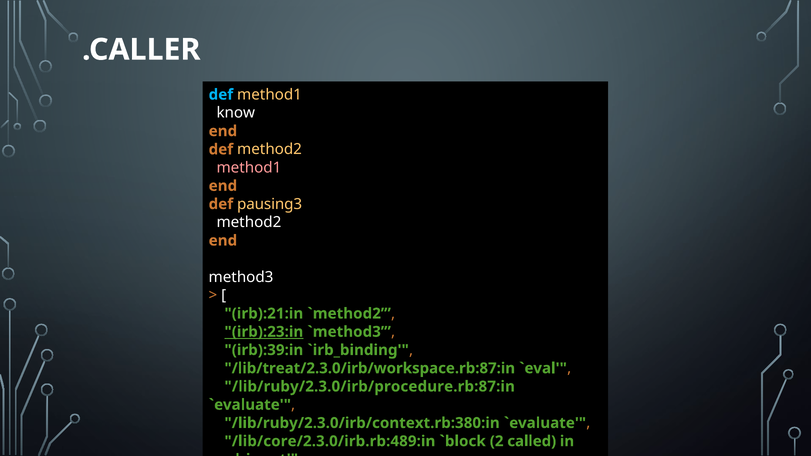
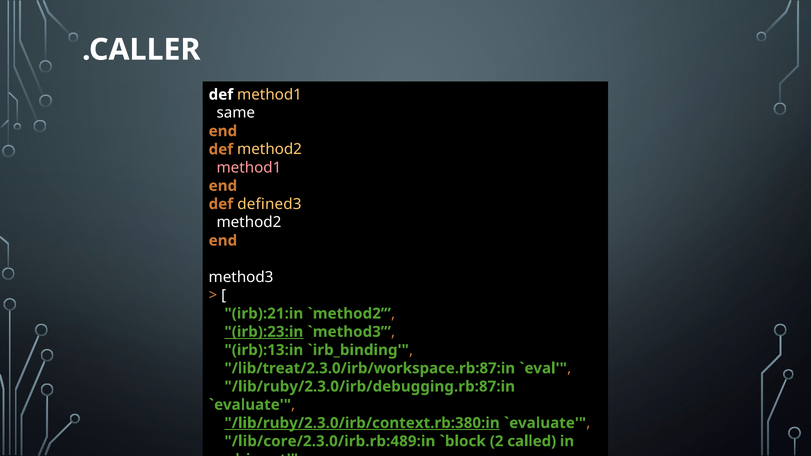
def colour: light blue -> white (221, 95)
know: know -> same (236, 113)
pausing3: pausing3 -> defined3 (269, 204)
irb):39:in: irb):39:in -> irb):13:in (264, 350)
/lib/ruby/2.3.0/irb/procedure.rb:87:in: /lib/ruby/2.3.0/irb/procedure.rb:87:in -> /lib/ruby/2.3.0/irb/debugging.rb:87:in (370, 387)
/lib/ruby/2.3.0/irb/context.rb:380:in underline: none -> present (362, 423)
